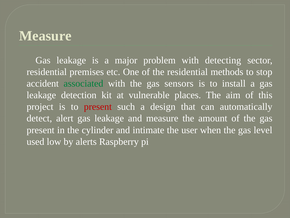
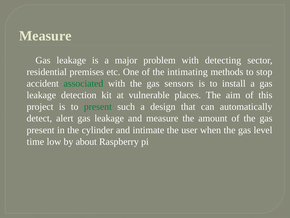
the residential: residential -> intimating (187, 72)
present colour: red -> green (98, 107)
used: used -> time (35, 141)
alerts: alerts -> about (86, 141)
